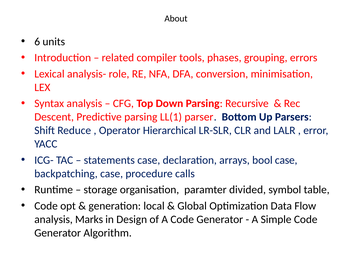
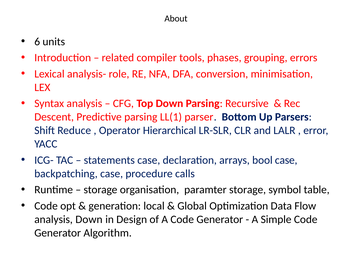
paramter divided: divided -> storage (248, 190)
analysis Marks: Marks -> Down (89, 219)
